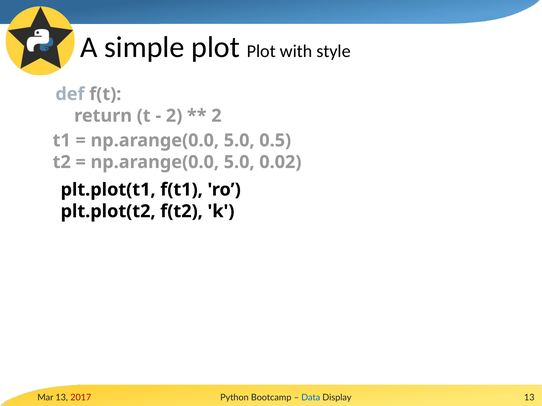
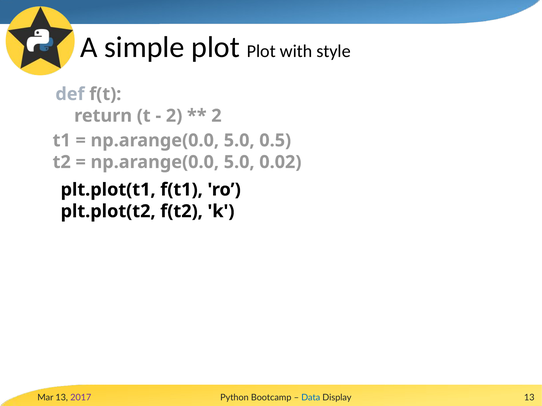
2017 colour: red -> purple (81, 398)
